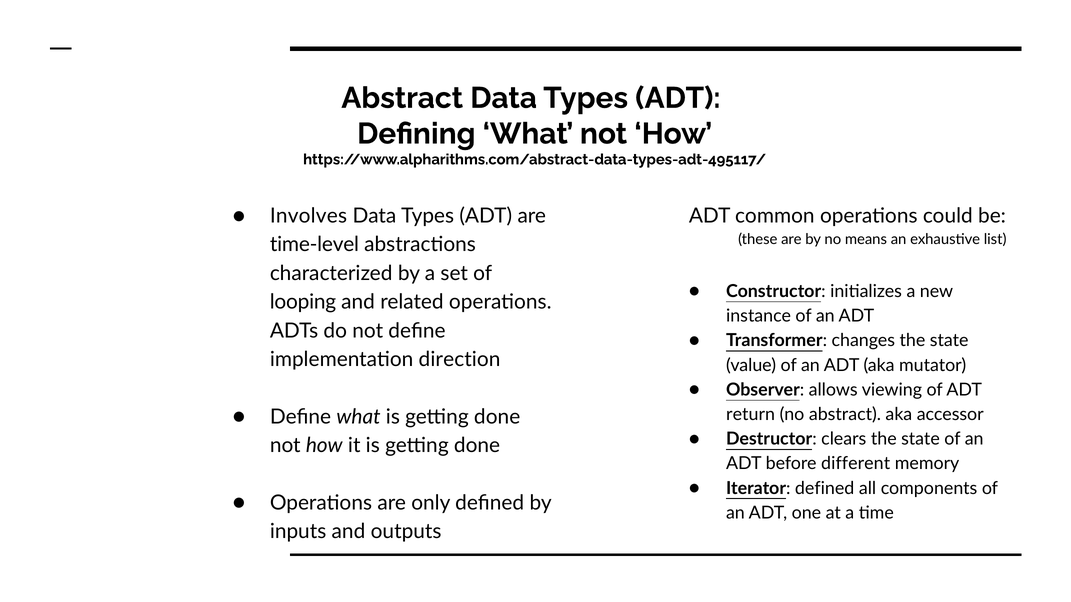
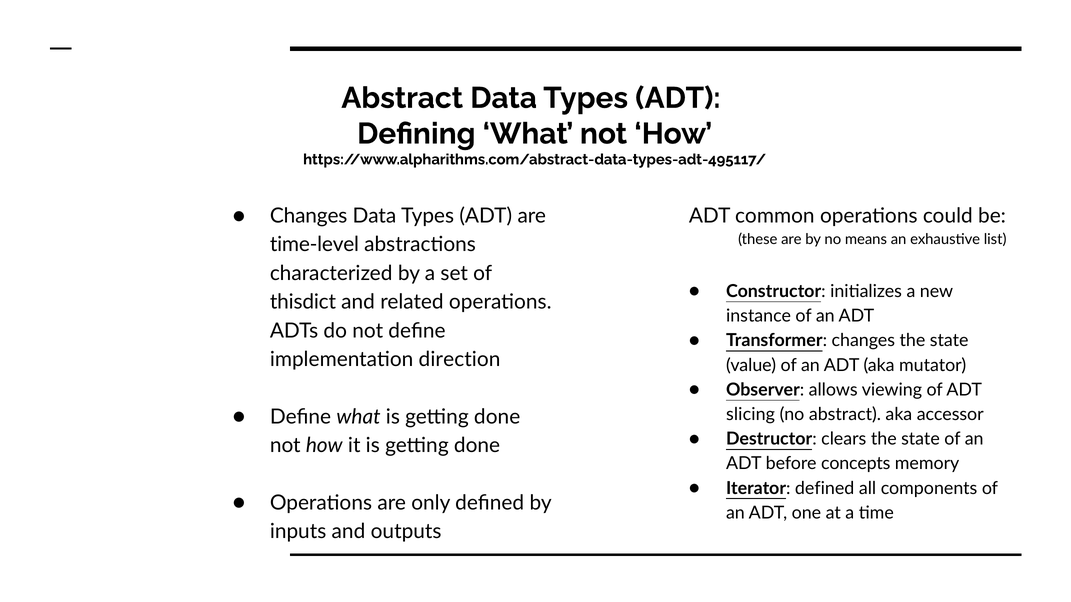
Involves: Involves -> Changes (309, 216)
looping: looping -> thisdict (303, 302)
return: return -> slicing (751, 415)
different: different -> concepts (856, 464)
